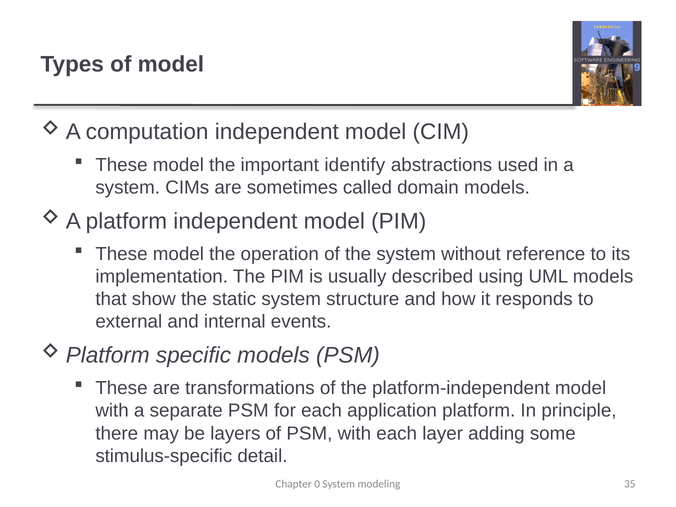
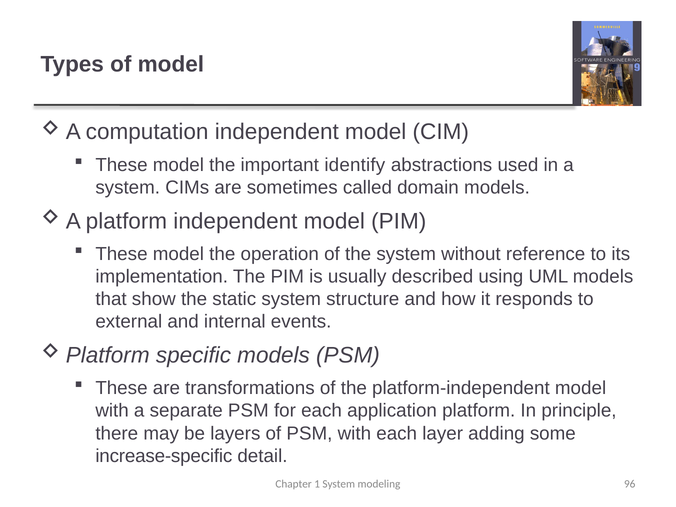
stimulus-specific: stimulus-specific -> increase-specific (164, 456)
0: 0 -> 1 (317, 484)
35: 35 -> 96 (630, 484)
